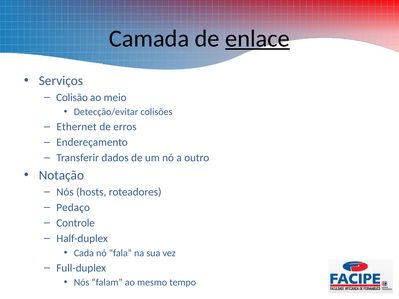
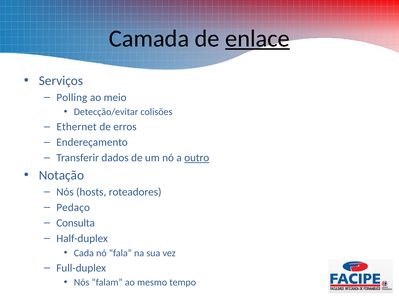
Colisão: Colisão -> Polling (72, 97)
outro underline: none -> present (197, 158)
Controle: Controle -> Consulta (76, 223)
